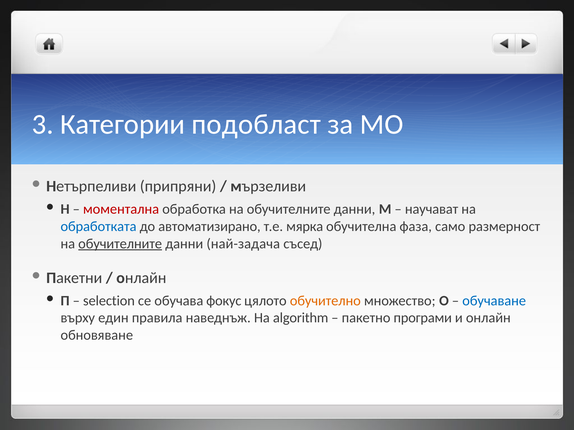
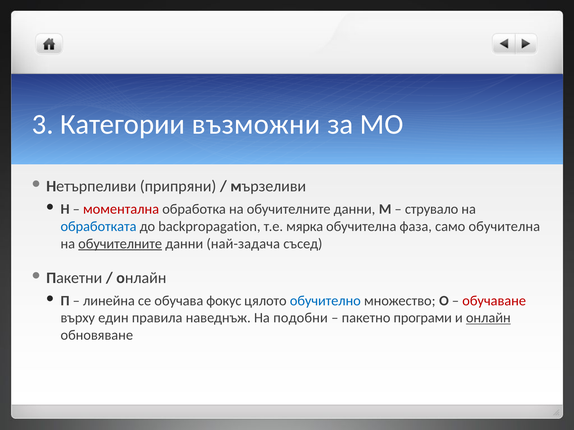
подобласт: подобласт -> възможни (256, 125)
научават: научават -> струвало (432, 209)
автоматизирано: автоматизирано -> backpropagation (209, 227)
само размерност: размерност -> обучителна (504, 227)
selection: selection -> линейна (109, 301)
обучително colour: orange -> blue (325, 301)
обучаване colour: blue -> red (494, 301)
algorithm: algorithm -> подобни (301, 318)
онлайн underline: none -> present (488, 318)
